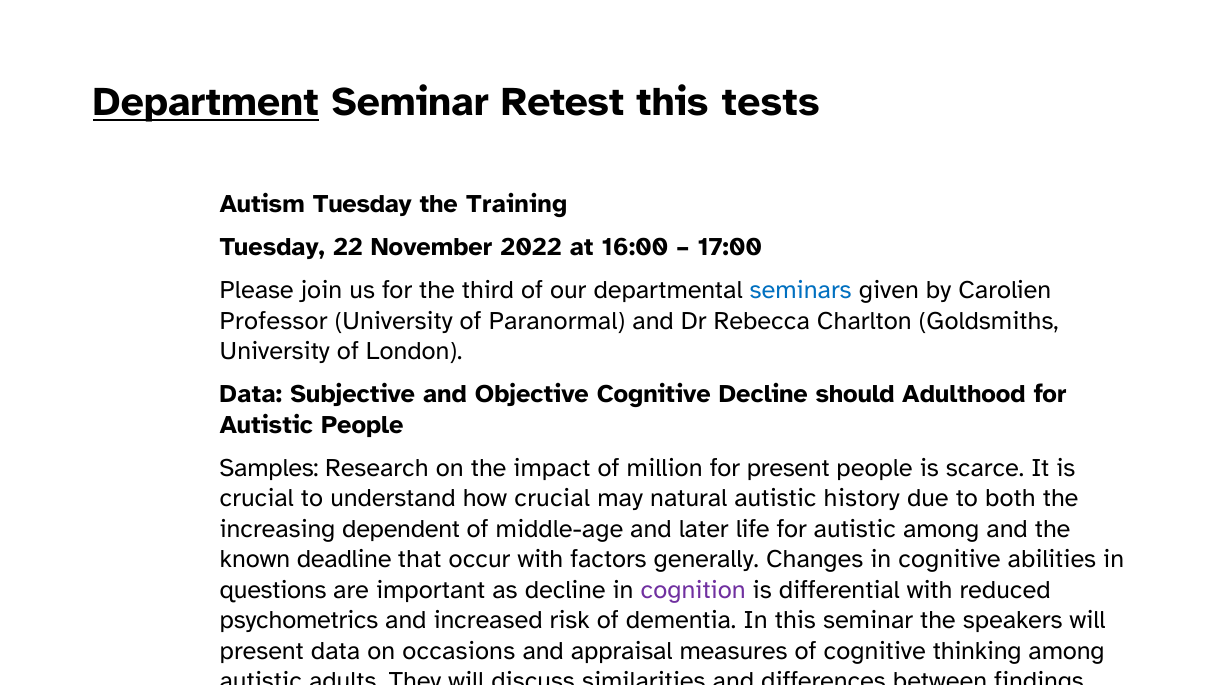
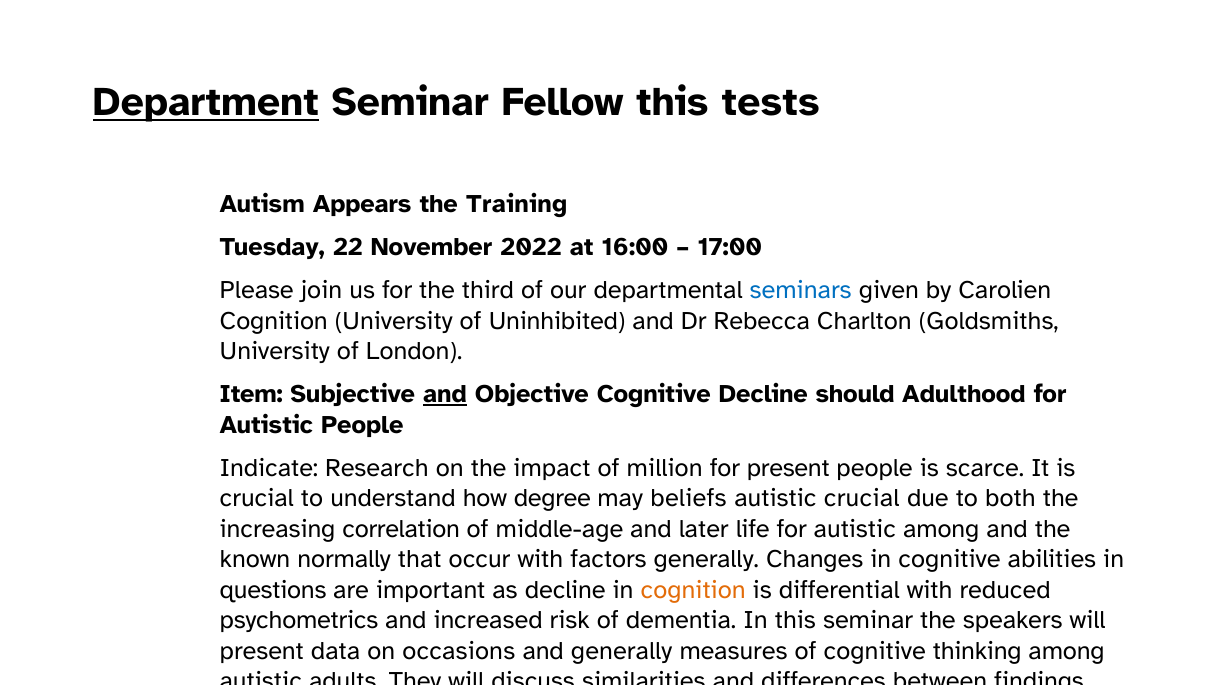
Retest: Retest -> Fellow (563, 102)
Autism Tuesday: Tuesday -> Appears (362, 204)
Professor: Professor -> Cognition (274, 321)
Paranormal: Paranormal -> Uninhibited (557, 321)
Data: Data -> Item (251, 394)
and underline: none -> present (445, 394)
Samples: Samples -> Indicate (269, 468)
how crucial: crucial -> degree (552, 498)
natural: natural -> beliefs (689, 498)
autistic history: history -> crucial (862, 498)
dependent: dependent -> correlation (401, 529)
deadline: deadline -> normally (344, 559)
cognition colour: purple -> orange (693, 590)
and appraisal: appraisal -> generally (622, 651)
